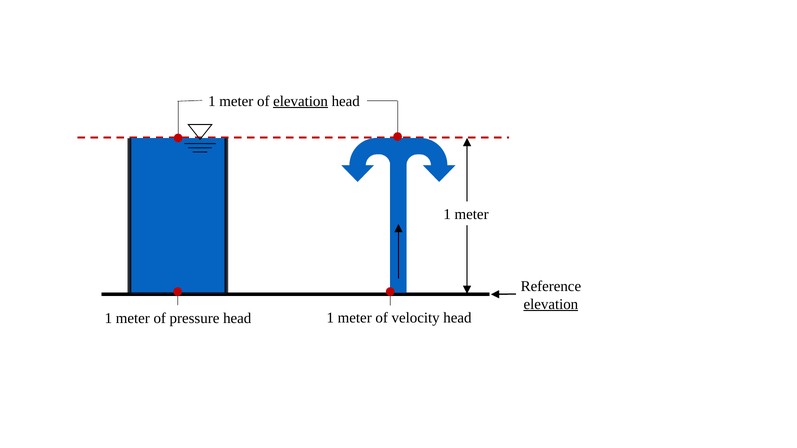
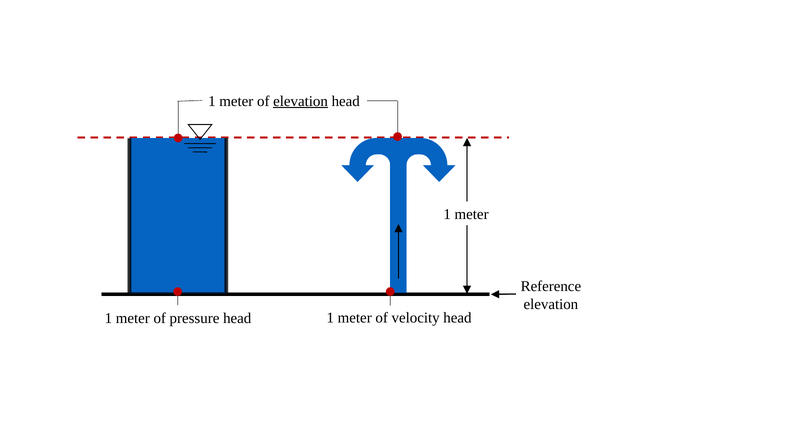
elevation underline: present -> none (551, 304)
